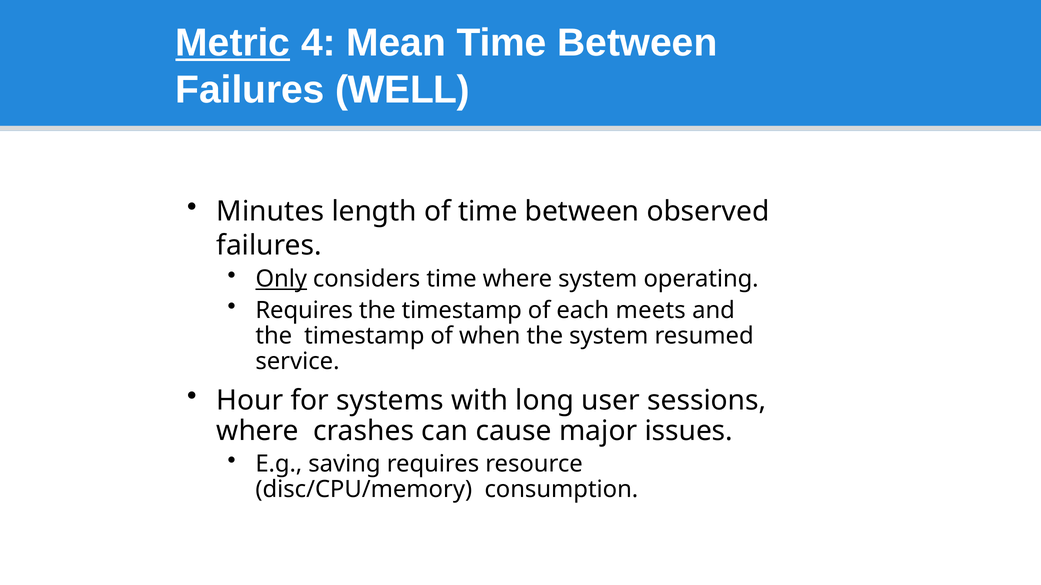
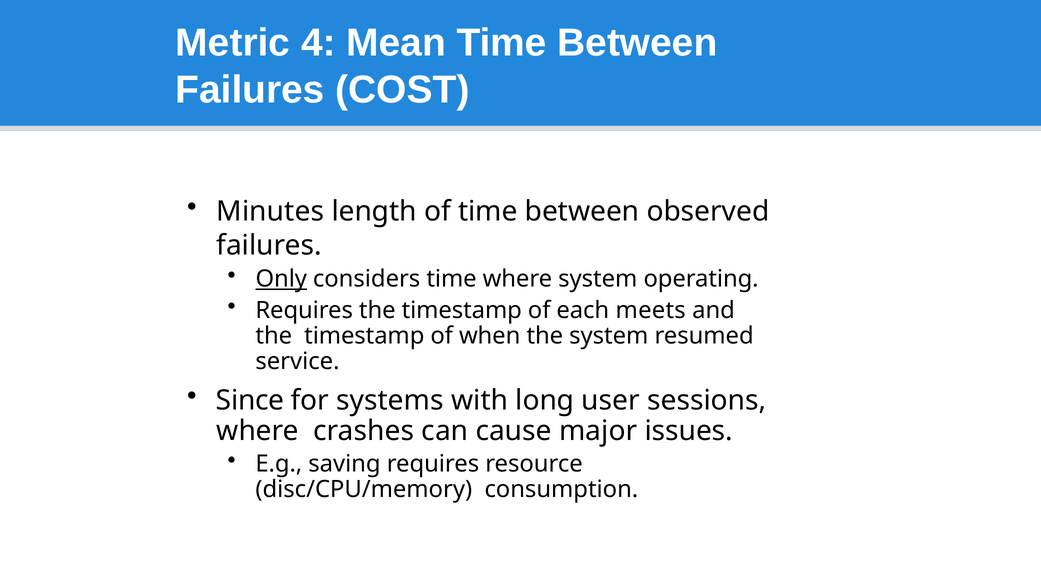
Metric underline: present -> none (233, 43)
WELL: WELL -> COST (402, 90)
Hour: Hour -> Since (250, 401)
